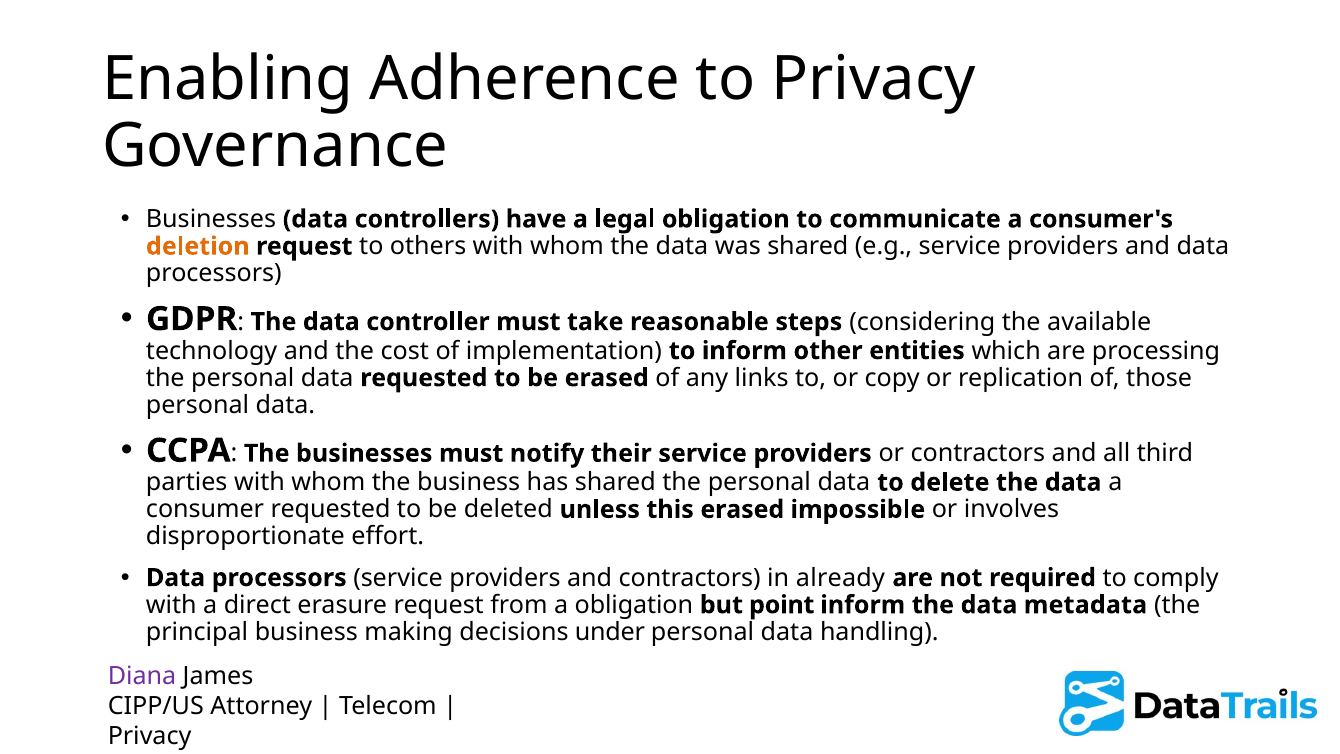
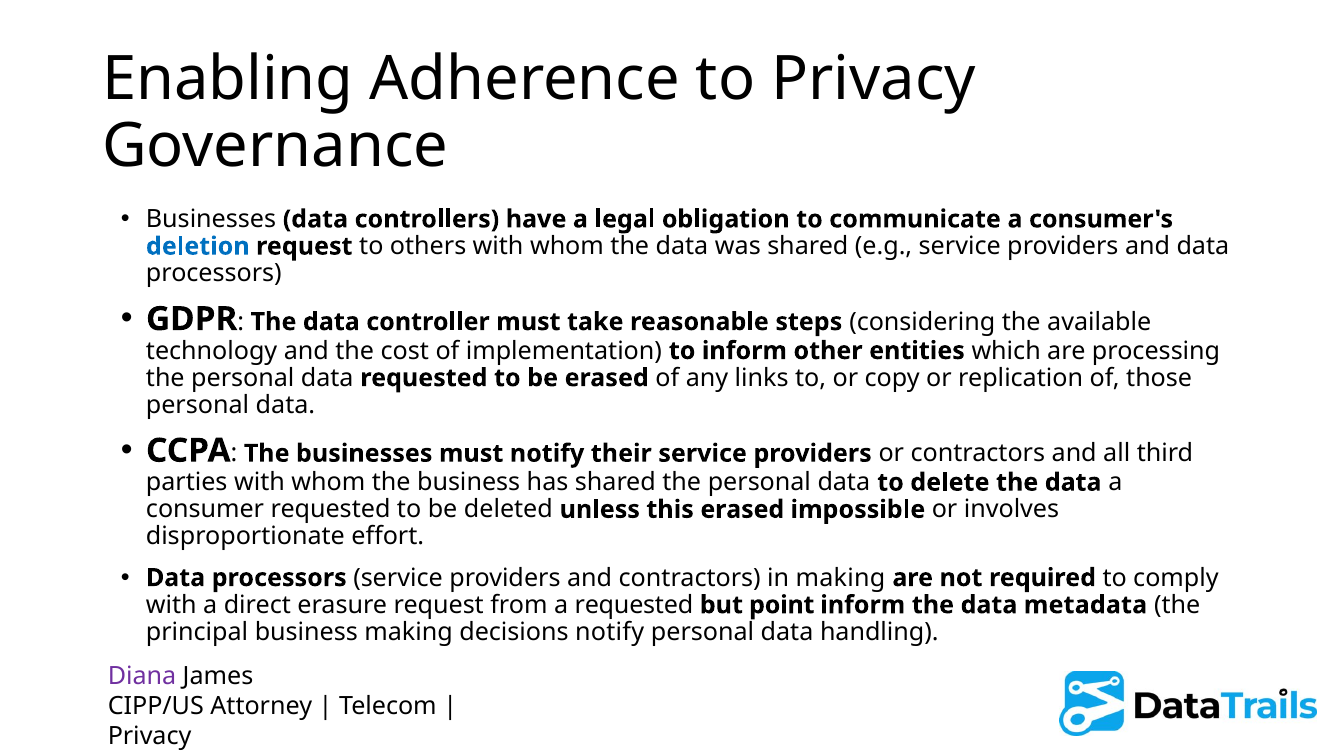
deletion colour: orange -> blue (198, 246)
in already: already -> making (840, 578)
a obligation: obligation -> requested (634, 605)
decisions under: under -> notify (610, 632)
